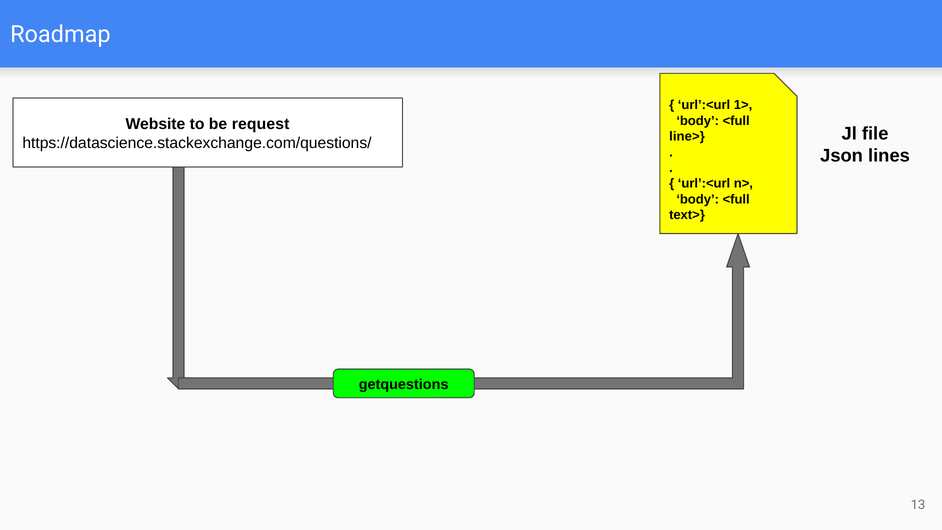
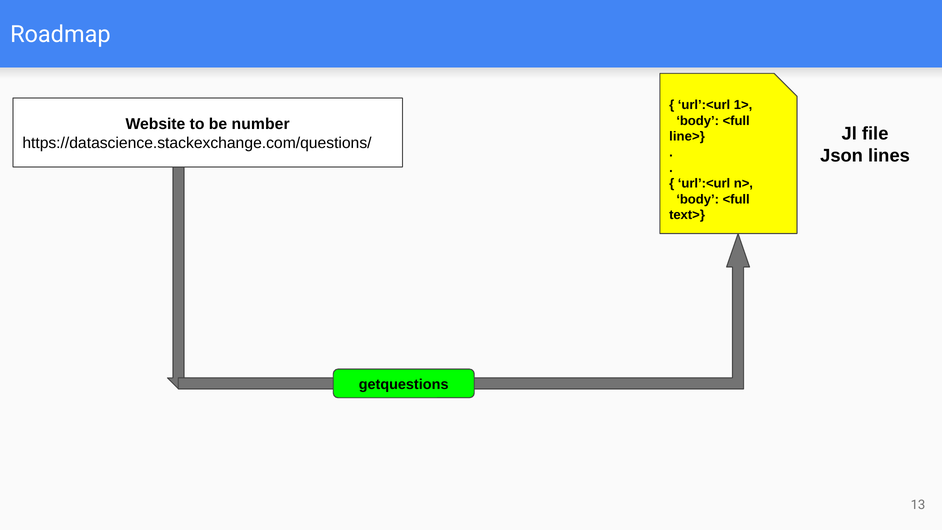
request: request -> number (261, 124)
